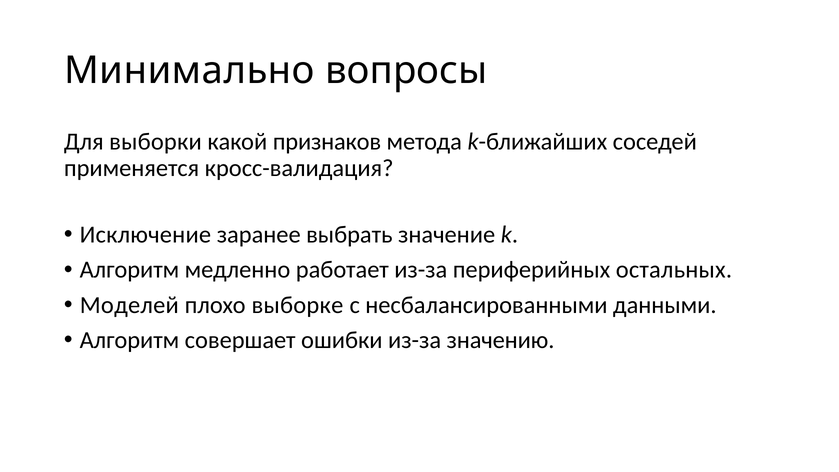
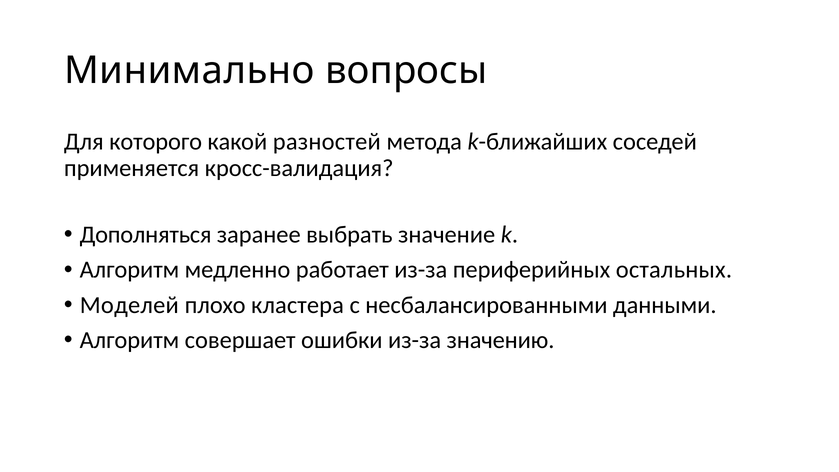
выборки: выборки -> которого (156, 142)
признаков: признаков -> разностей (327, 142)
Исключение: Исключение -> Дополняться (146, 235)
выборке: выборке -> кластера (297, 305)
